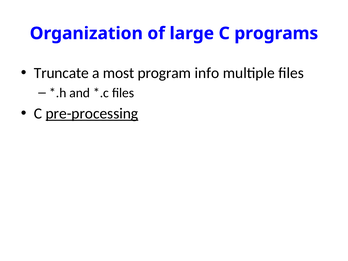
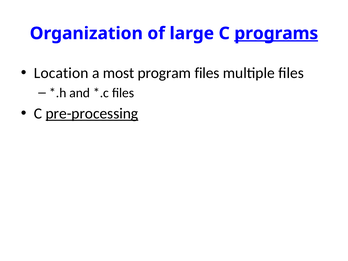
programs underline: none -> present (276, 33)
Truncate: Truncate -> Location (61, 73)
program info: info -> files (207, 73)
